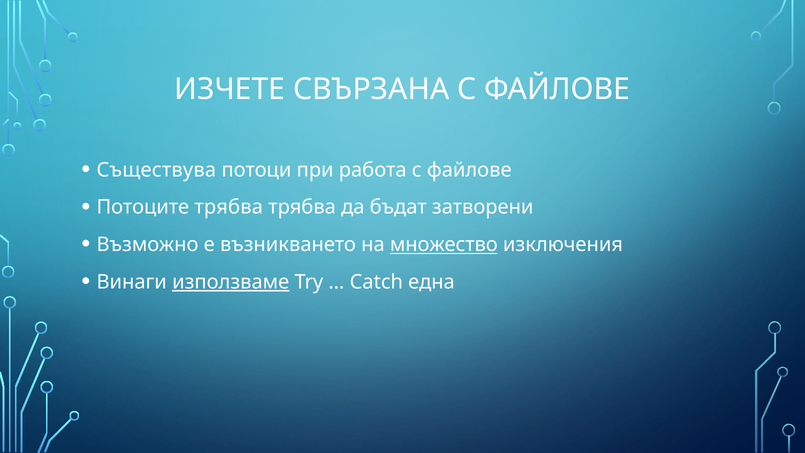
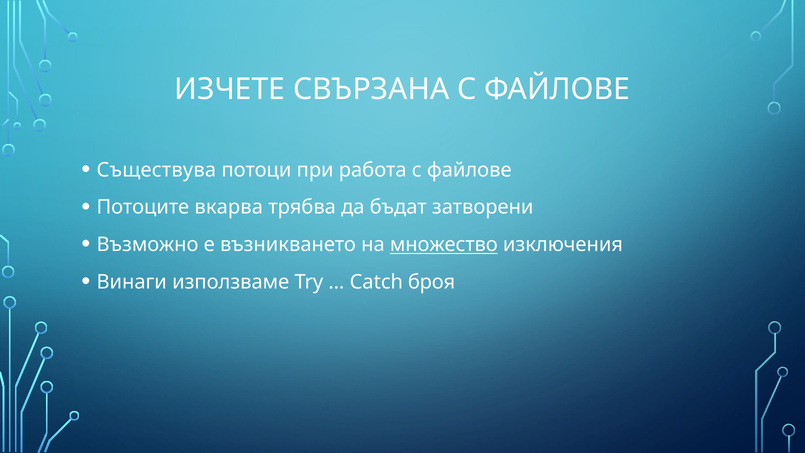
Потоците трябва: трябва -> вкарва (229, 207)
използваме underline: present -> none (231, 282)
една: една -> броя (432, 282)
